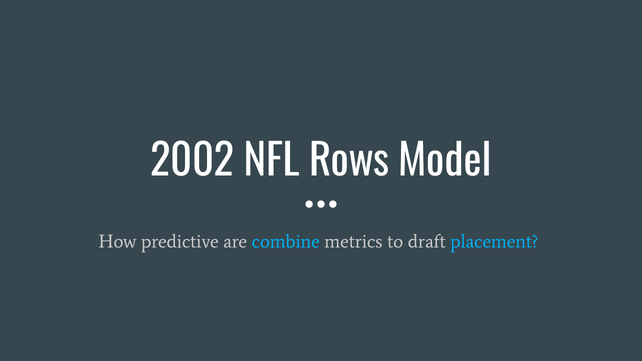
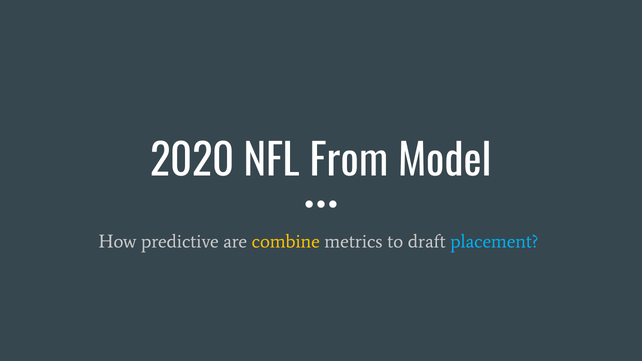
2002: 2002 -> 2020 (192, 162)
Rows: Rows -> From (349, 162)
combine colour: light blue -> yellow (286, 242)
